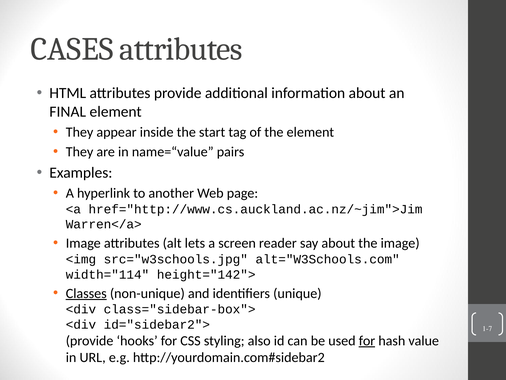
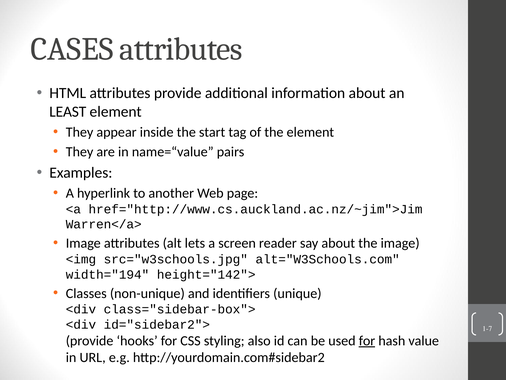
FINAL: FINAL -> LEAST (68, 112)
width="114: width="114 -> width="194 (108, 274)
Classes underline: present -> none (86, 293)
